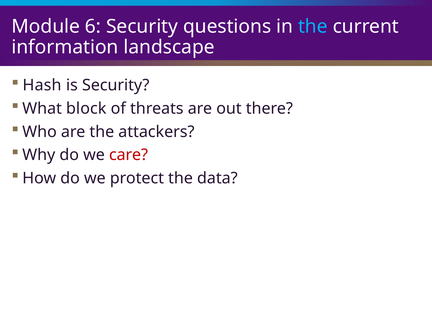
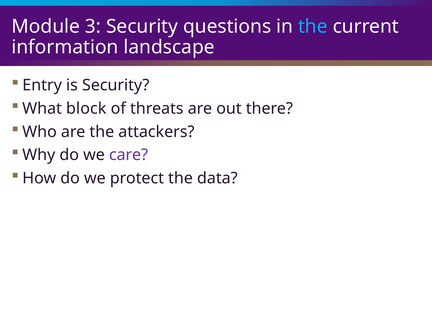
6: 6 -> 3 (93, 26)
Hash: Hash -> Entry (42, 85)
care colour: red -> purple (128, 155)
